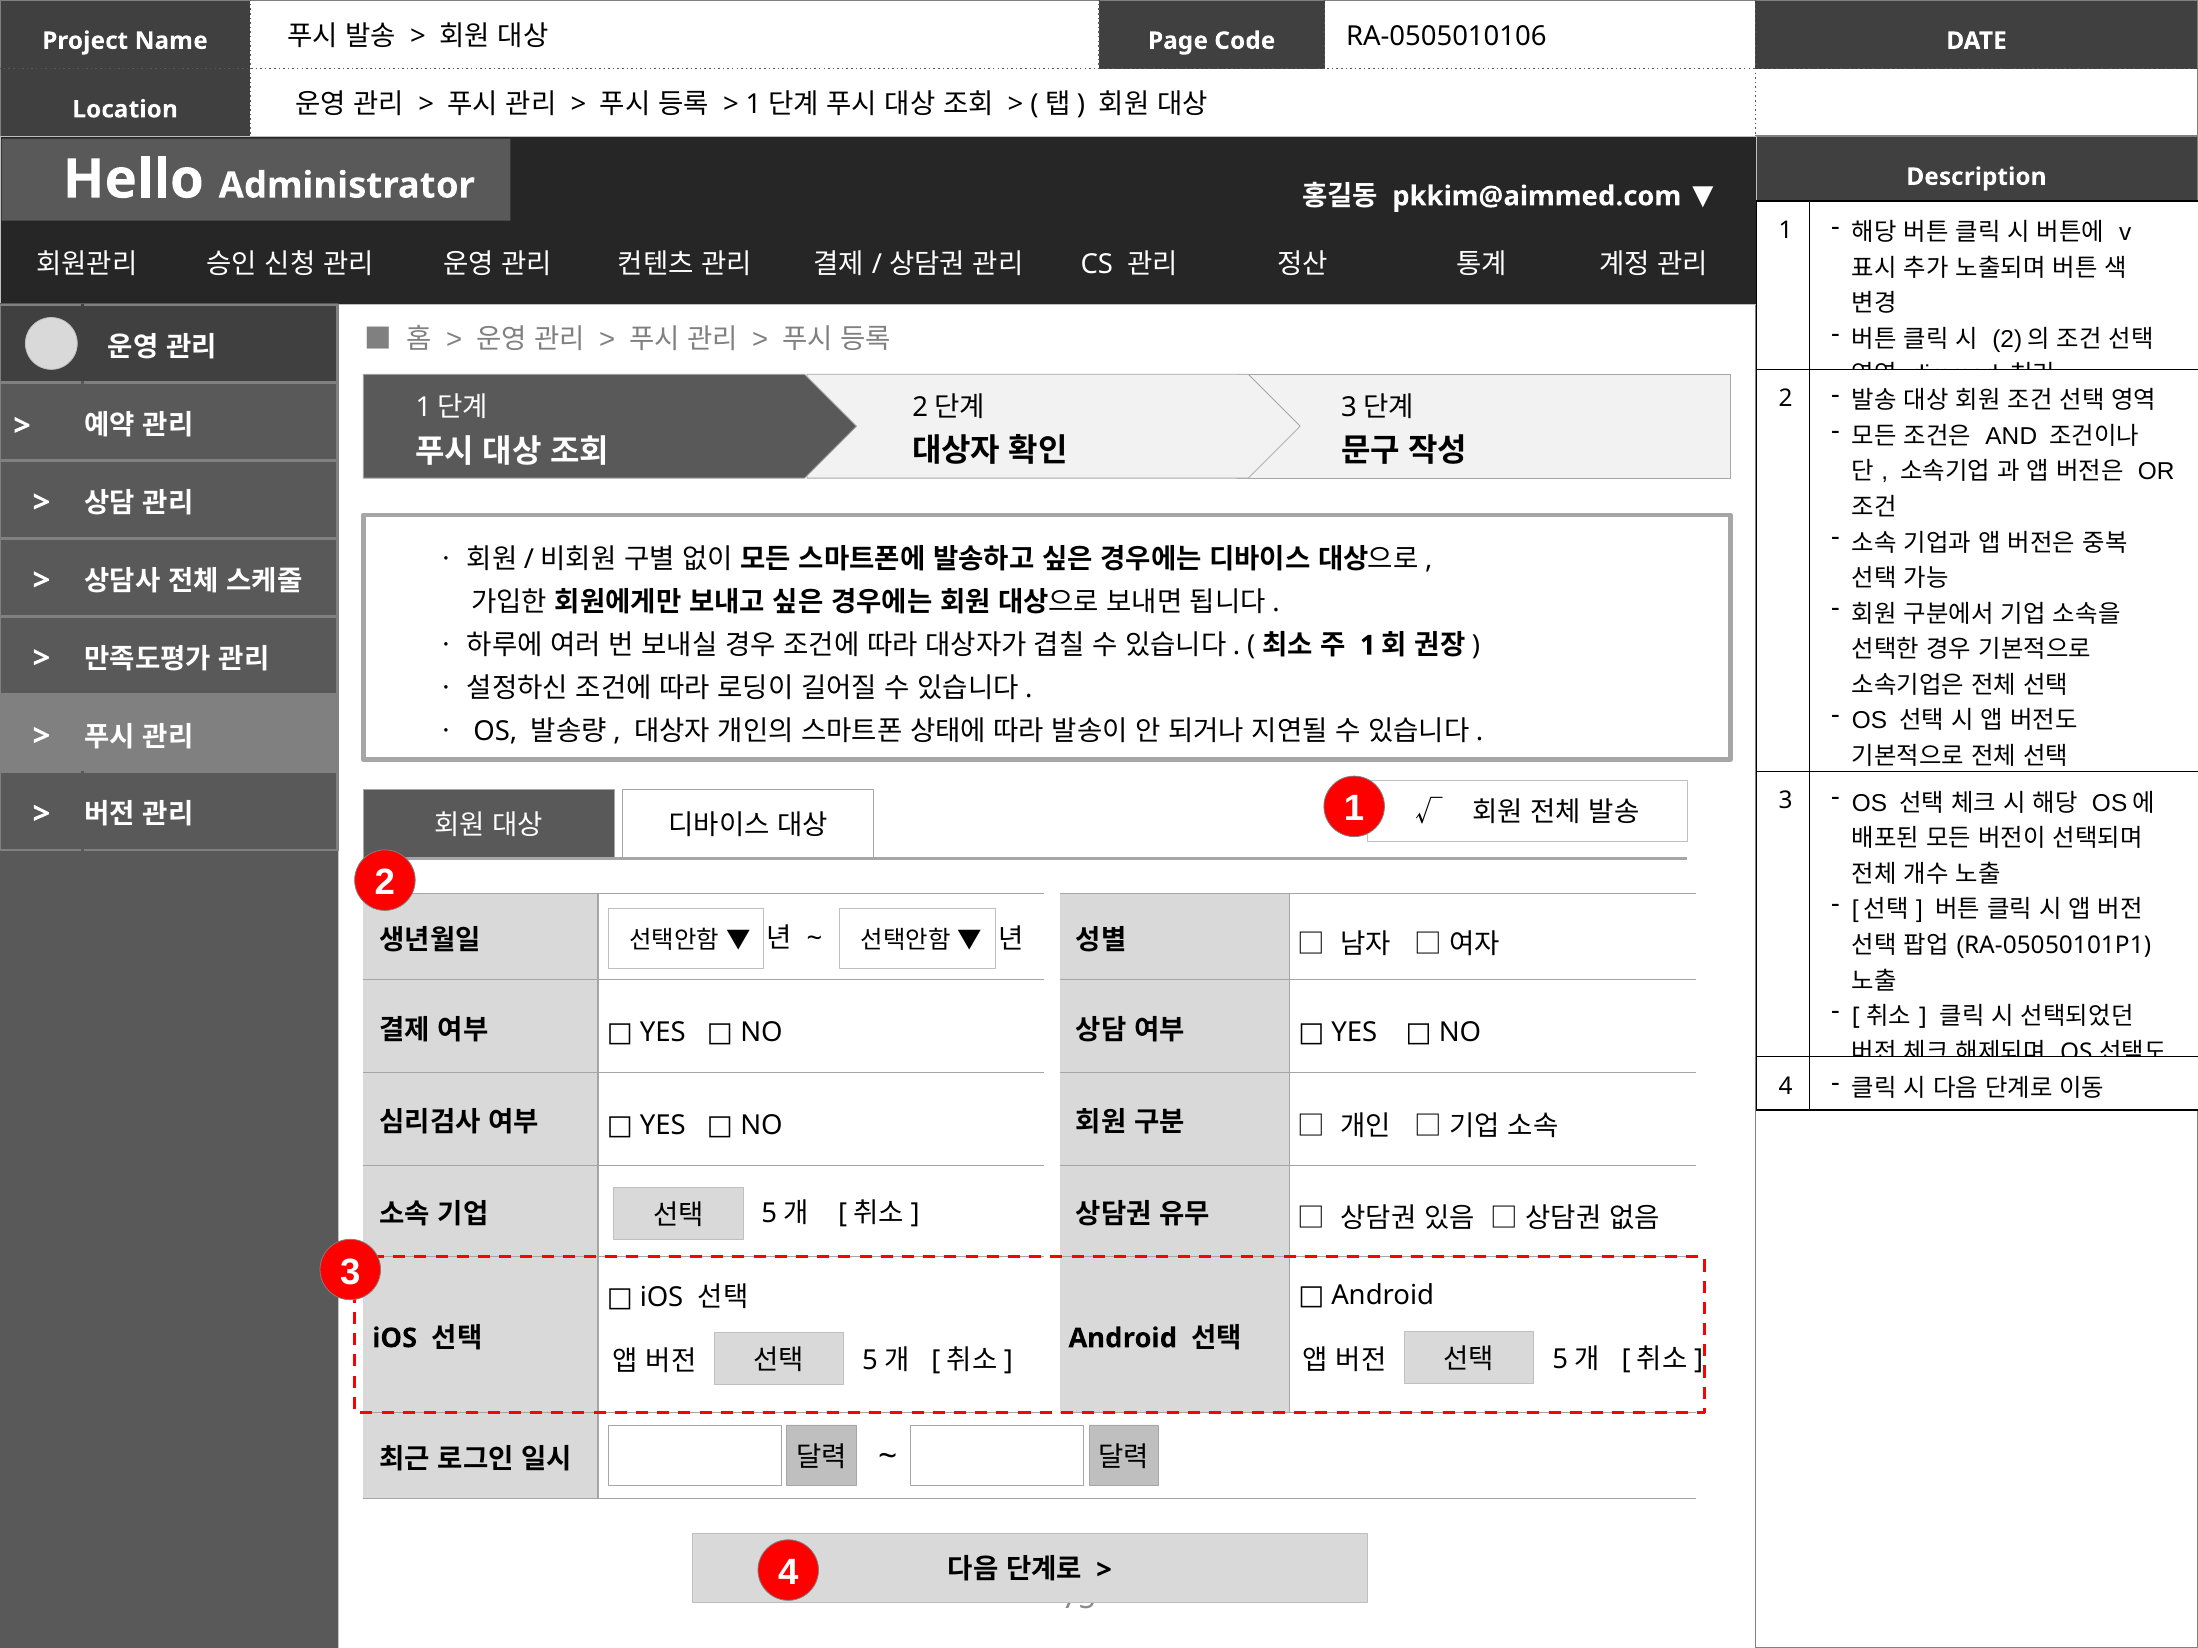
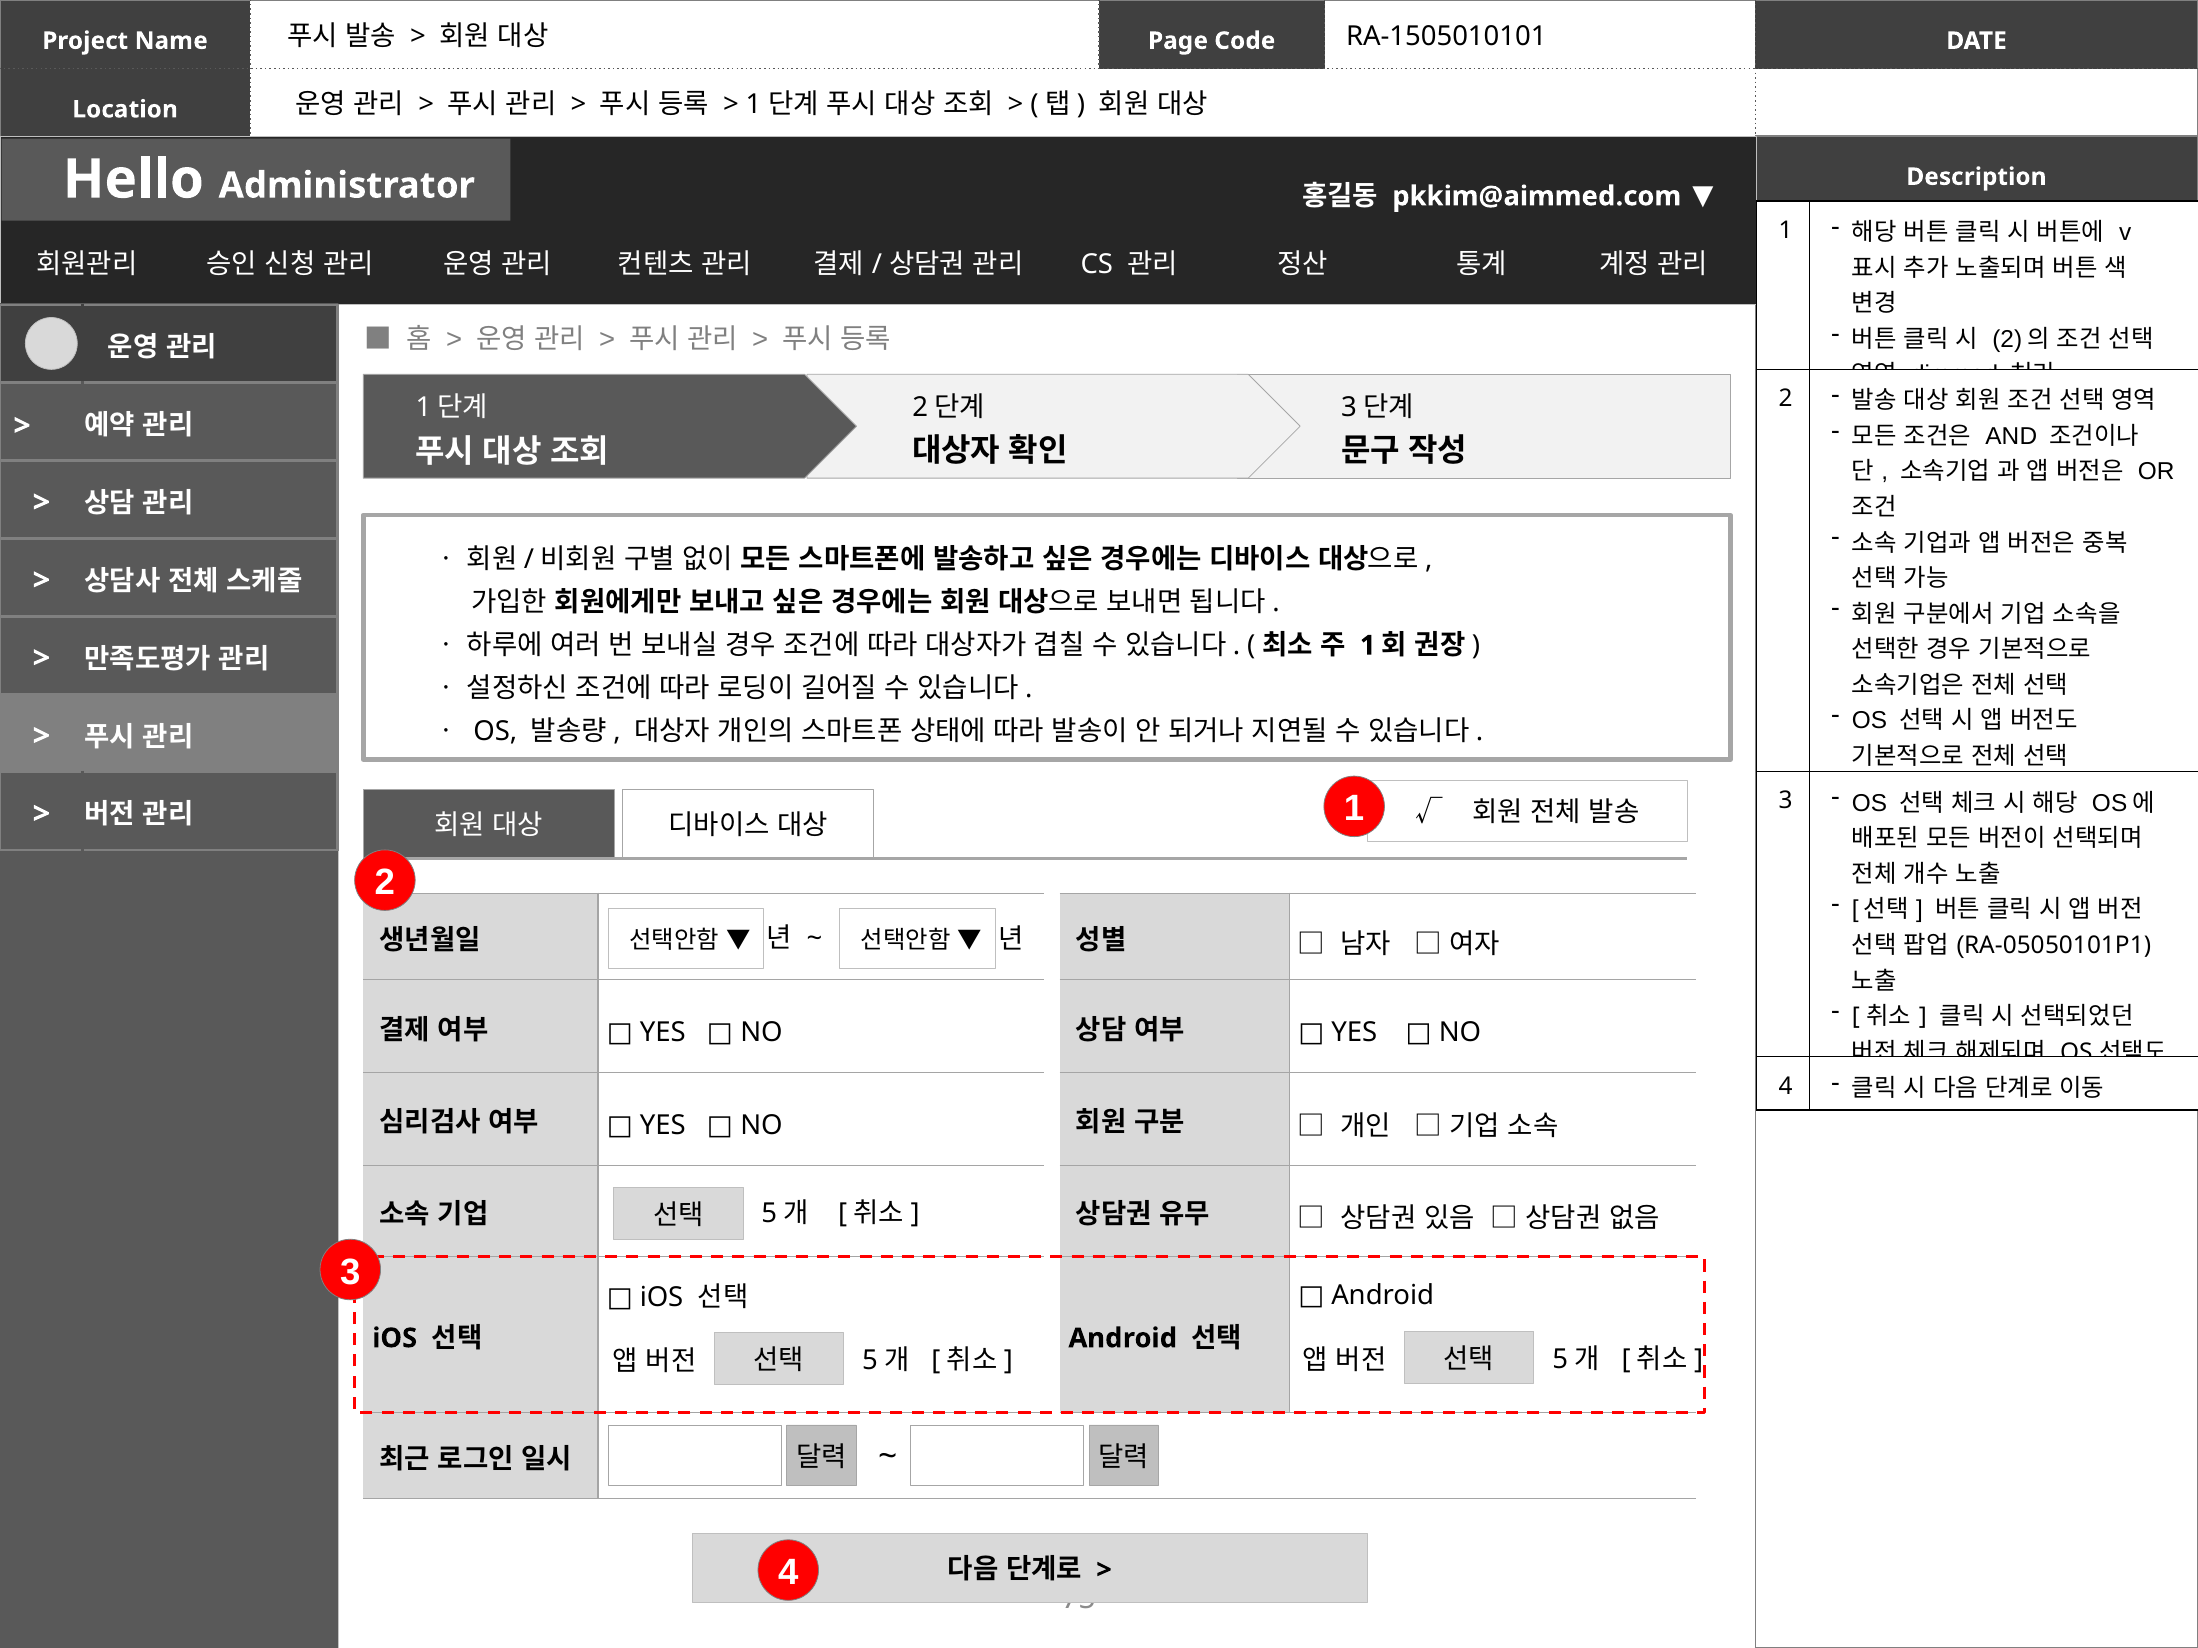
RA-0505010106: RA-0505010106 -> RA-1505010101 (1446, 36)
